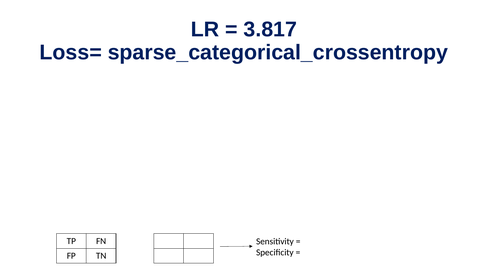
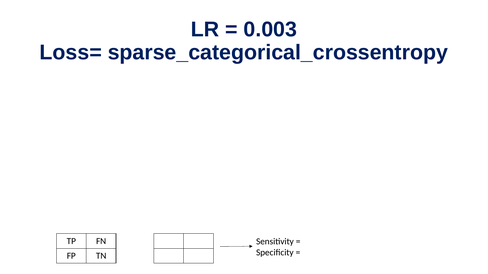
3.817: 3.817 -> 0.003 (270, 29)
